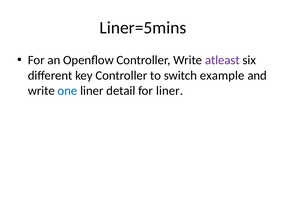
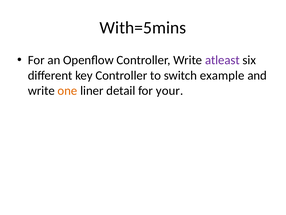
Liner=5mins: Liner=5mins -> With=5mins (143, 28)
one colour: blue -> orange (67, 91)
for liner: liner -> your (170, 91)
